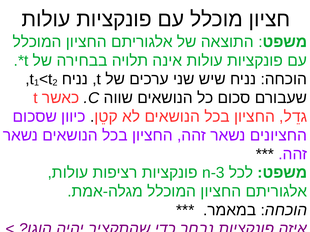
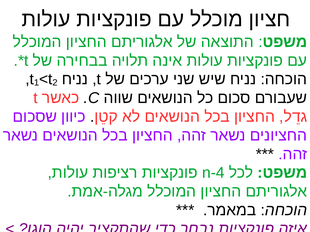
n-3: n-3 -> n-4 (213, 173)
